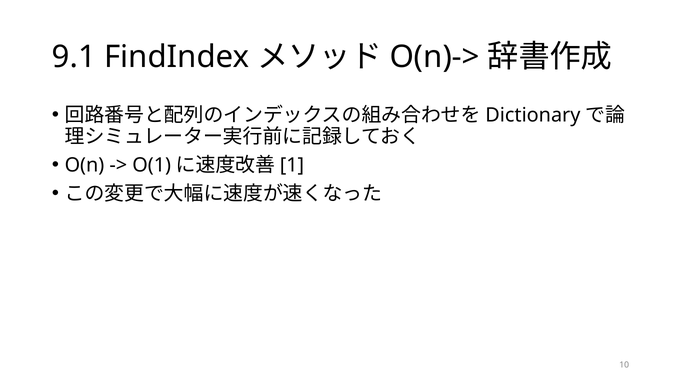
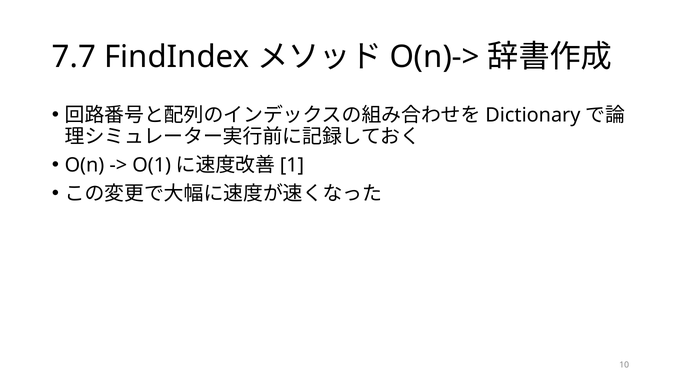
9.1: 9.1 -> 7.7 (74, 57)
